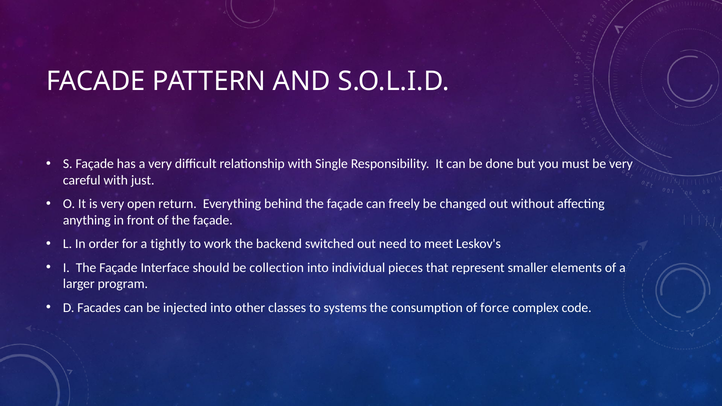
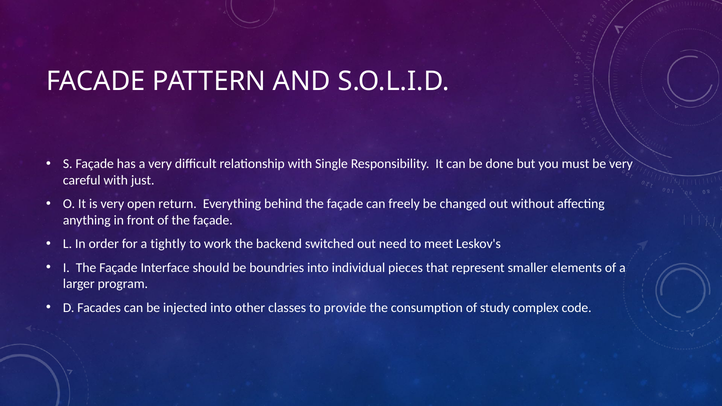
collection: collection -> boundries (277, 268)
systems: systems -> provide (345, 308)
force: force -> study (495, 308)
